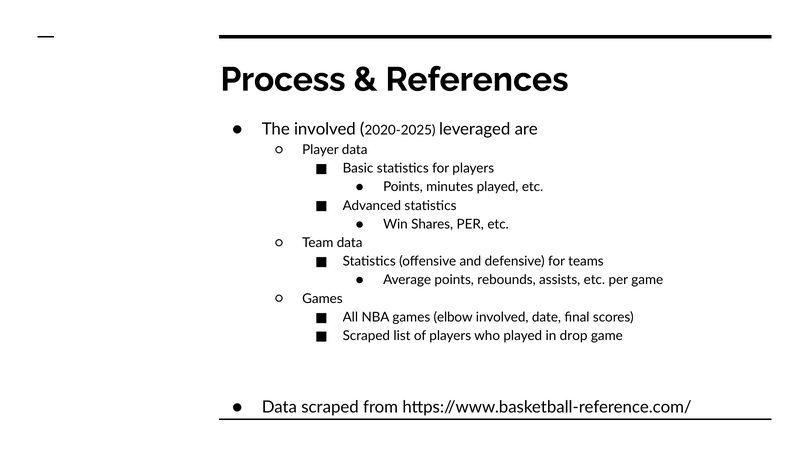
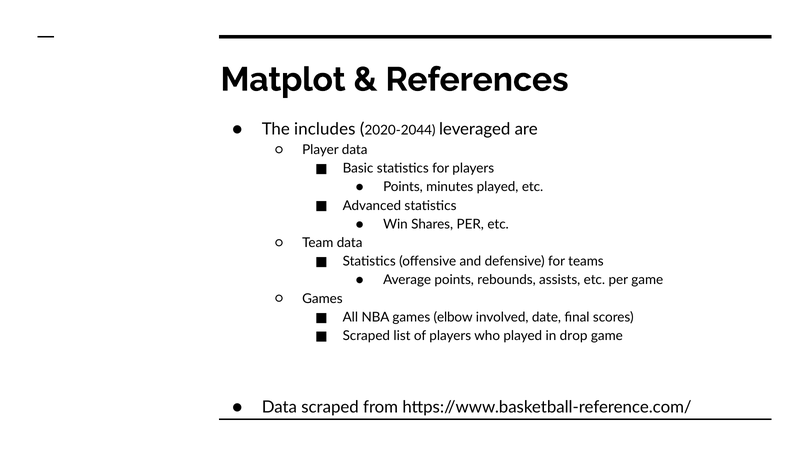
Process: Process -> Matplot (283, 80)
The involved: involved -> includes (325, 129)
2020-2025: 2020-2025 -> 2020-2044 (400, 130)
